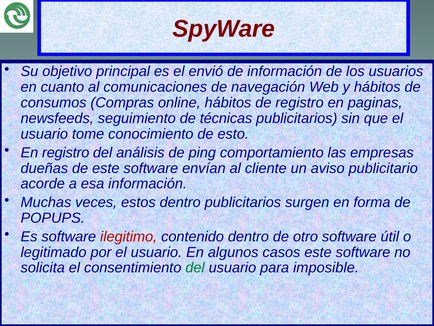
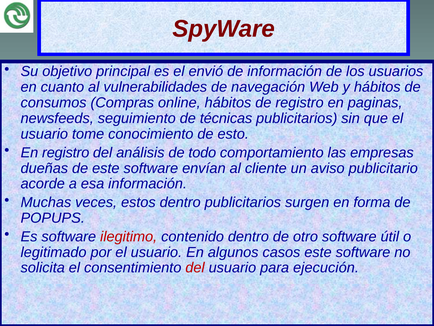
comunicaciones: comunicaciones -> vulnerabilidades (155, 87)
ping: ping -> todo (202, 152)
del colour: green -> red (195, 267)
imposible: imposible -> ejecución (326, 267)
